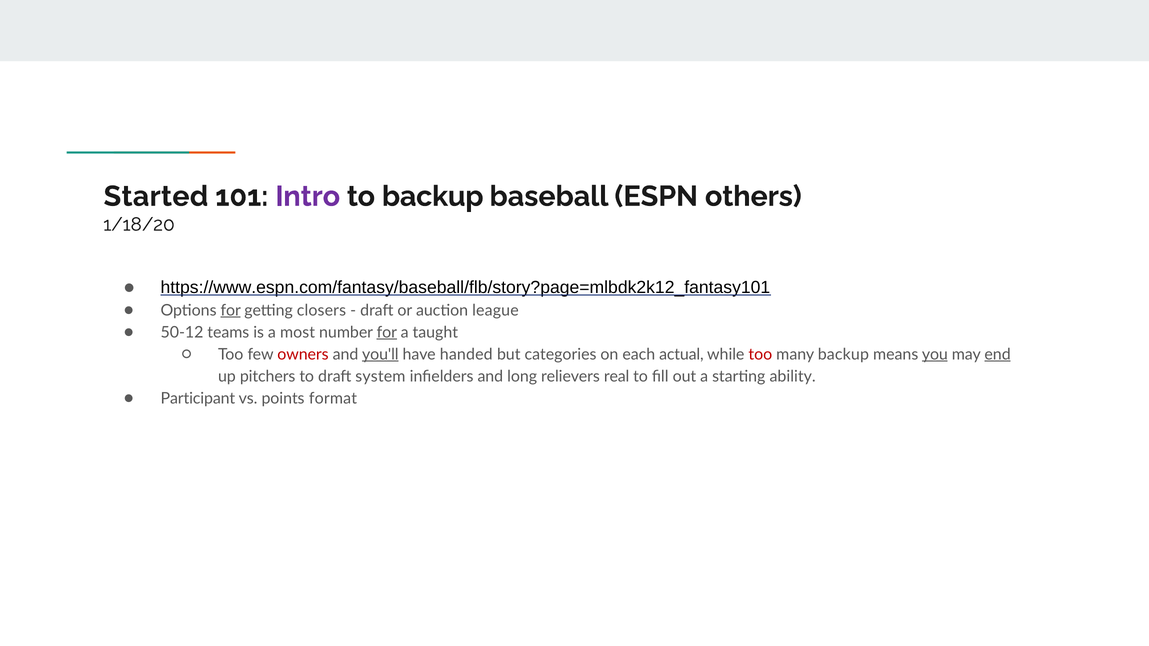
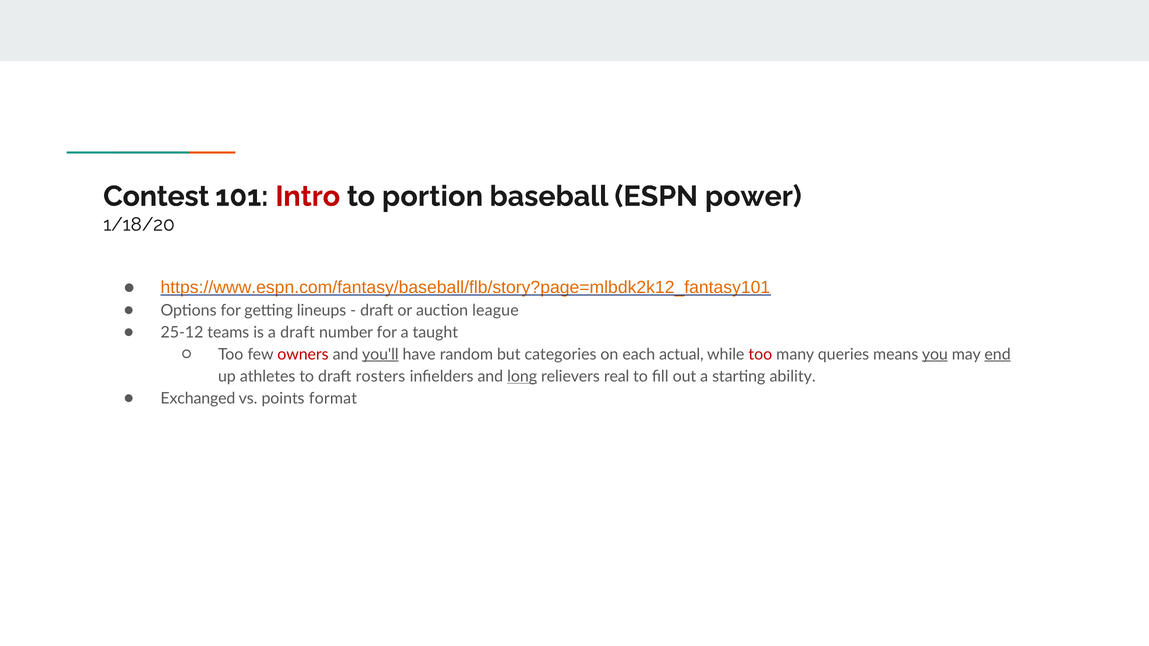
Started: Started -> Contest (156, 196)
Intro colour: purple -> red (308, 196)
to backup: backup -> portion (433, 196)
others: others -> power (753, 196)
https://www.espn.com/fantasy/baseball/flb/story?page=mlbdk2k12_fantasy101 colour: black -> orange (465, 288)
for underline: present -> none (231, 310)
closers: closers -> lineups (322, 310)
50-12: 50-12 -> 25-12 (182, 333)
a most: most -> draft (297, 333)
for underline: present -> none (387, 333)
handed: handed -> random (466, 355)
many backup: backup -> queries (843, 355)
pitchers: pitchers -> athletes (268, 377)
system: system -> rosters (380, 377)
long underline: none -> present (522, 377)
Participant: Participant -> Exchanged (198, 399)
